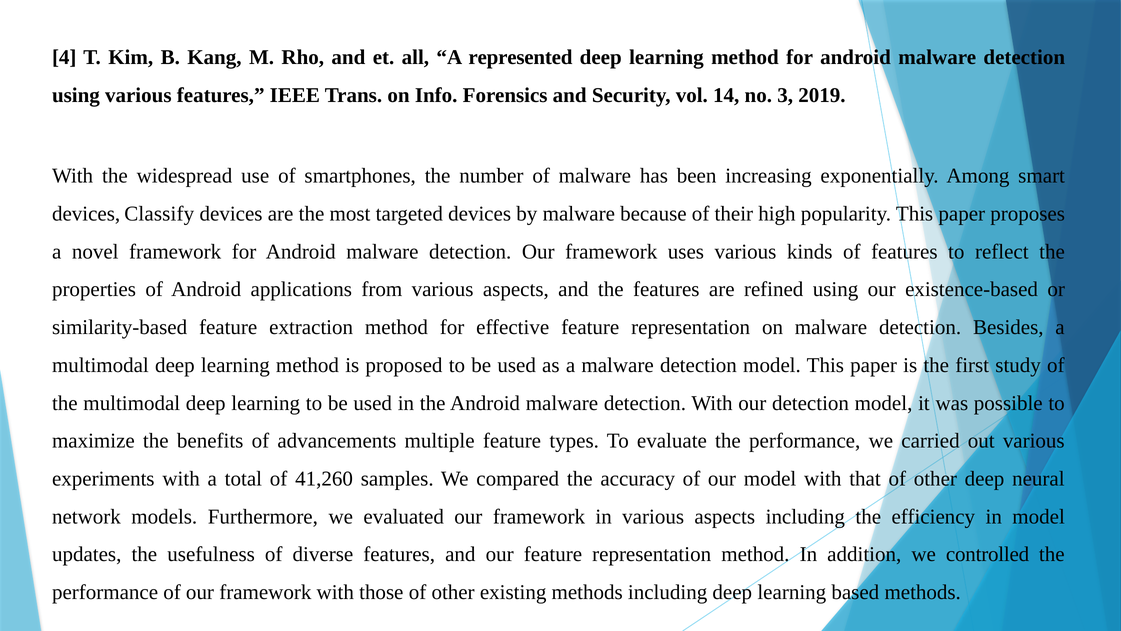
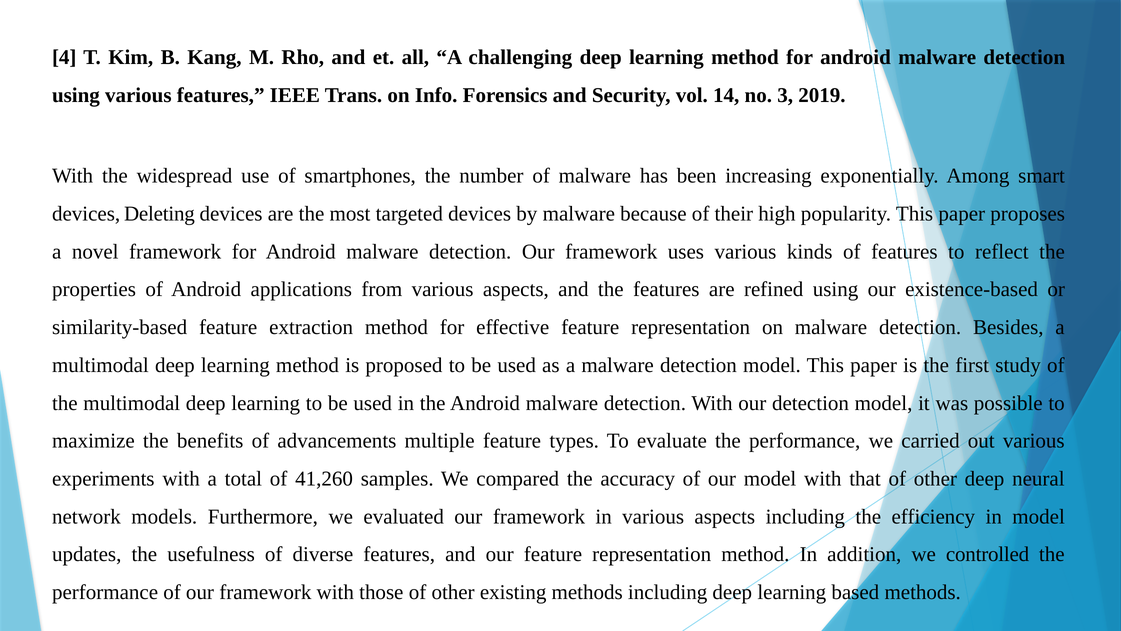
represented: represented -> challenging (520, 57)
Classify: Classify -> Deleting (159, 214)
